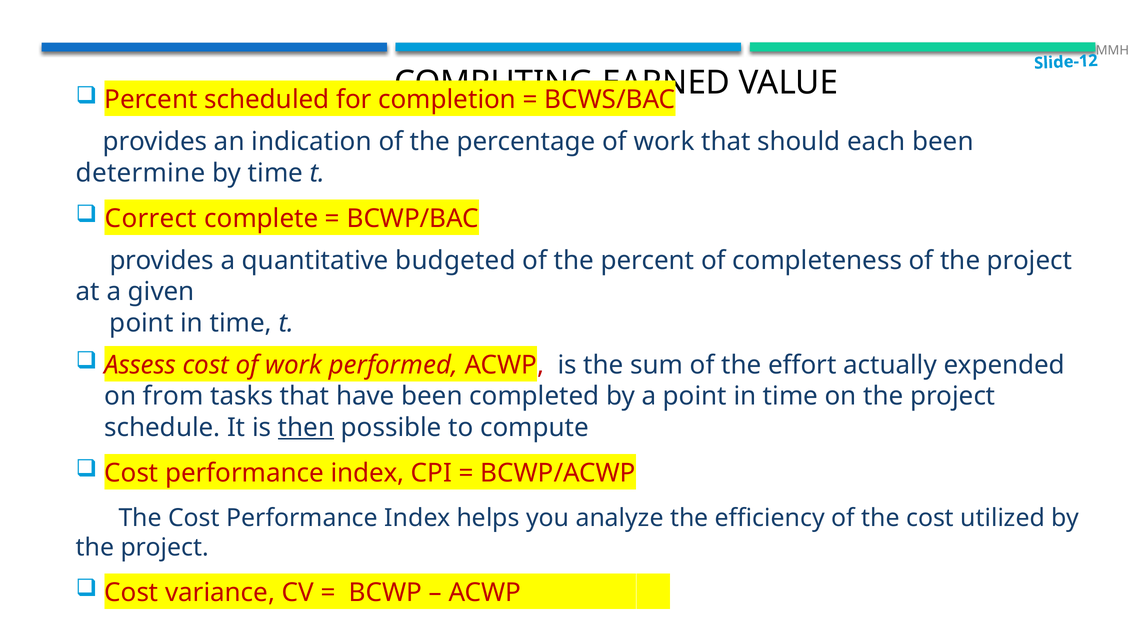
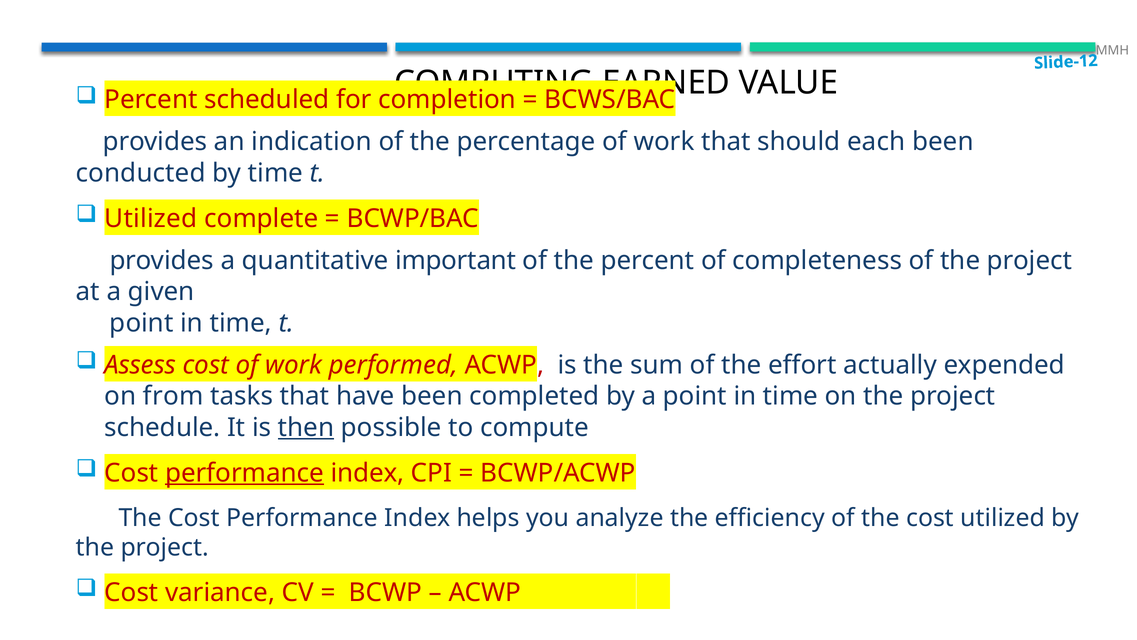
determine: determine -> conducted (141, 173)
Correct: Correct -> Utilized (151, 218)
budgeted: budgeted -> important (456, 260)
performance underline: none -> present (244, 473)
